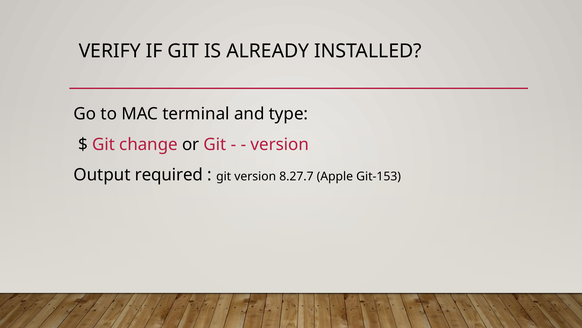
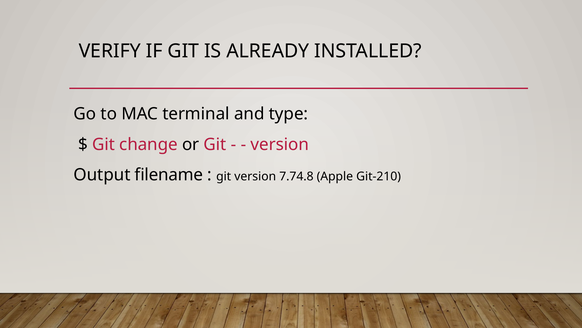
required: required -> filename (169, 175)
8.27.7: 8.27.7 -> 7.74.8 (296, 176)
Git-153: Git-153 -> Git-210 (379, 176)
